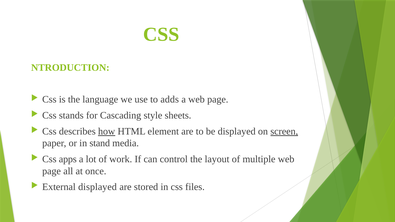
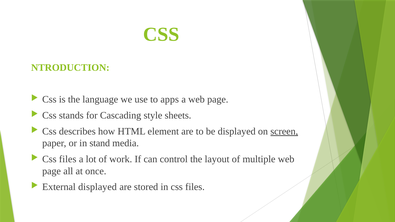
adds: adds -> apps (170, 100)
how underline: present -> none (107, 131)
apps: apps -> files (68, 159)
